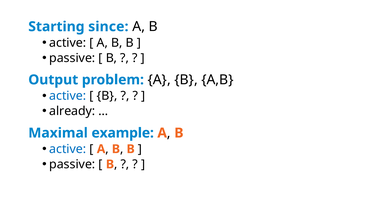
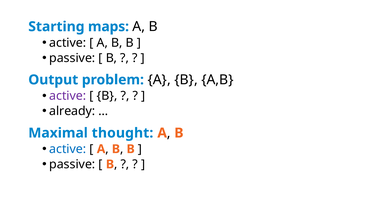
since: since -> maps (108, 27)
active colour: blue -> purple (68, 96)
example: example -> thought (123, 133)
